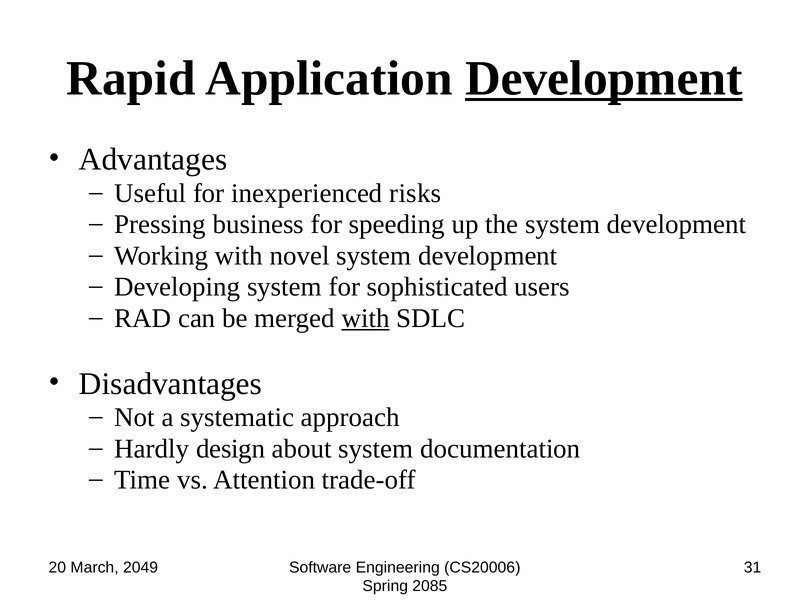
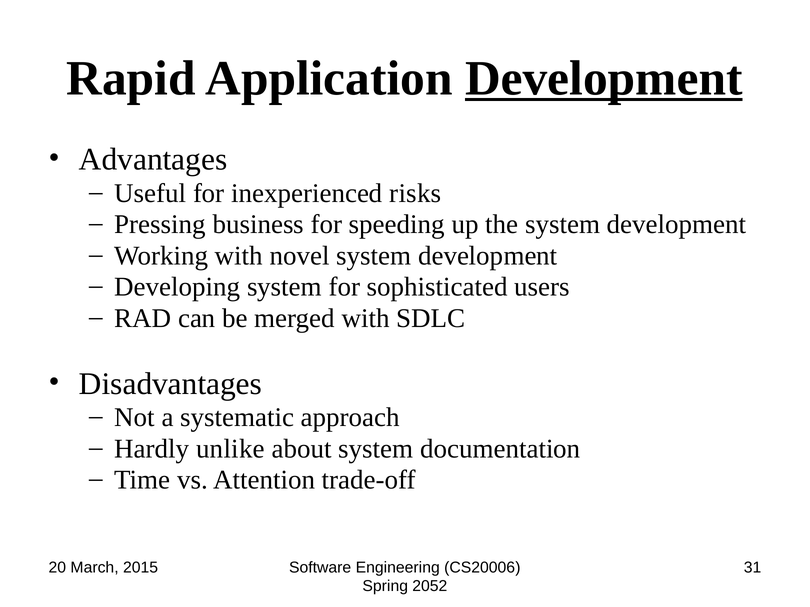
with underline: present -> none (366, 319)
design: design -> unlike (230, 449)
2049: 2049 -> 2015 (141, 568)
2085: 2085 -> 2052 (430, 587)
